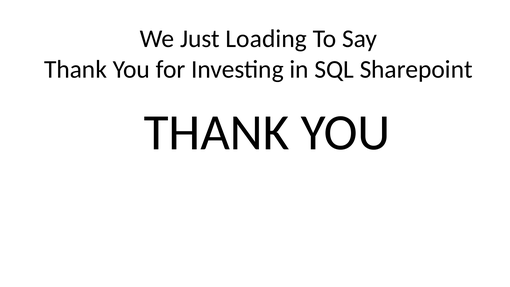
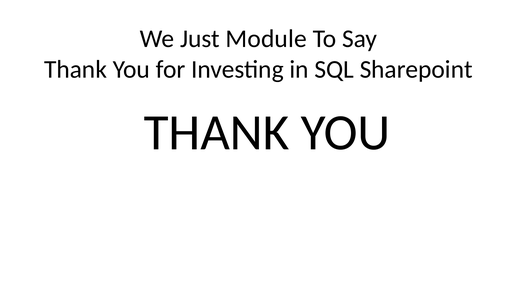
Loading: Loading -> Module (266, 39)
